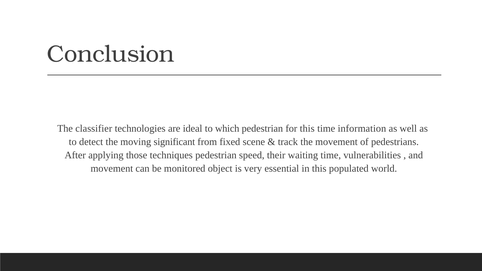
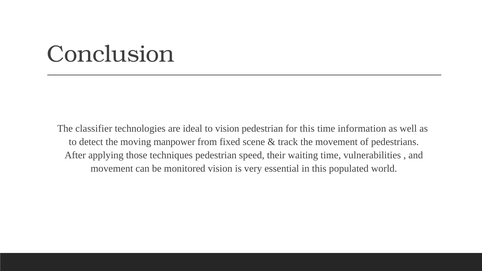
to which: which -> vision (227, 129)
significant: significant -> manpower (174, 142)
monitored object: object -> vision (220, 168)
